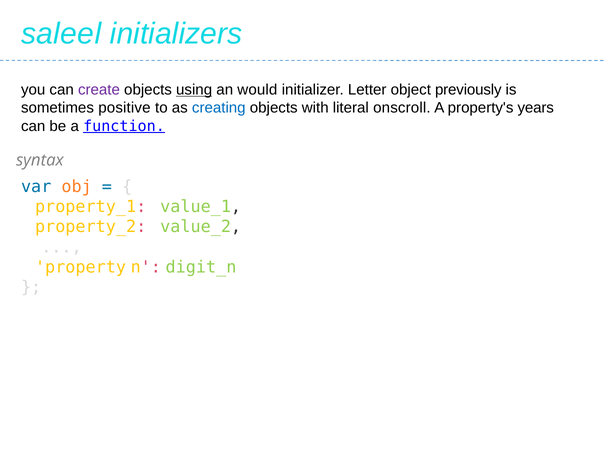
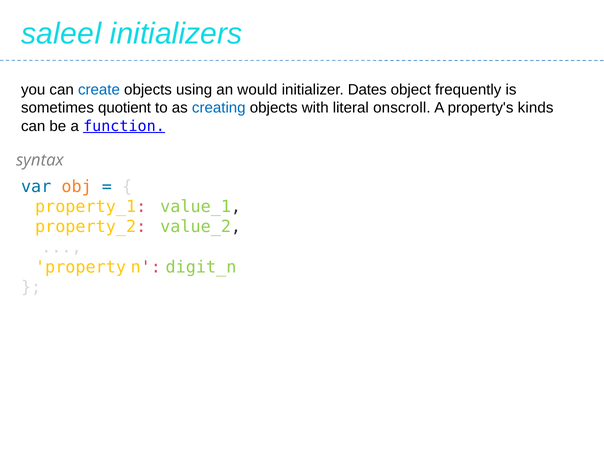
create colour: purple -> blue (99, 90)
using underline: present -> none (194, 90)
Letter: Letter -> Dates (367, 90)
previously: previously -> frequently (468, 90)
positive: positive -> quotient (125, 108)
years: years -> kinds (536, 108)
